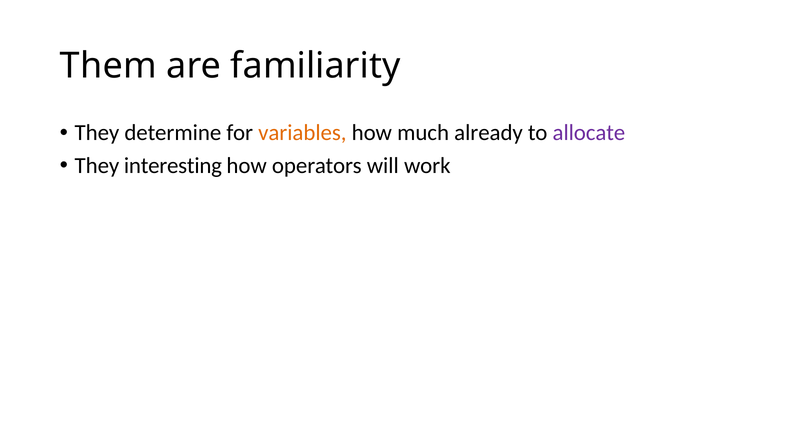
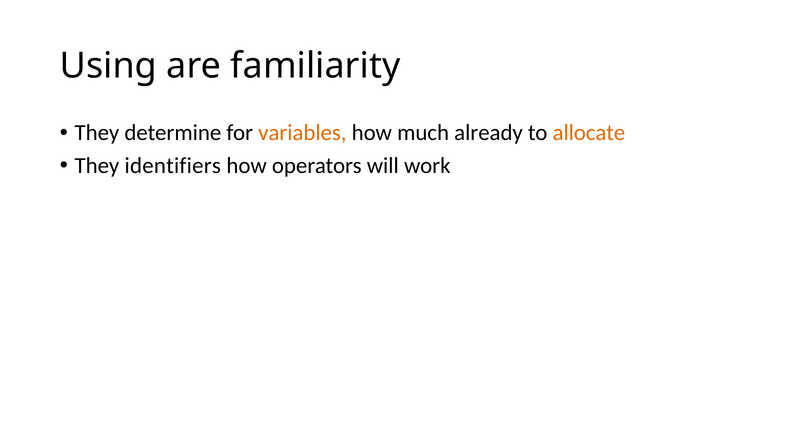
Them: Them -> Using (108, 66)
allocate colour: purple -> orange (589, 133)
interesting: interesting -> identifiers (173, 166)
